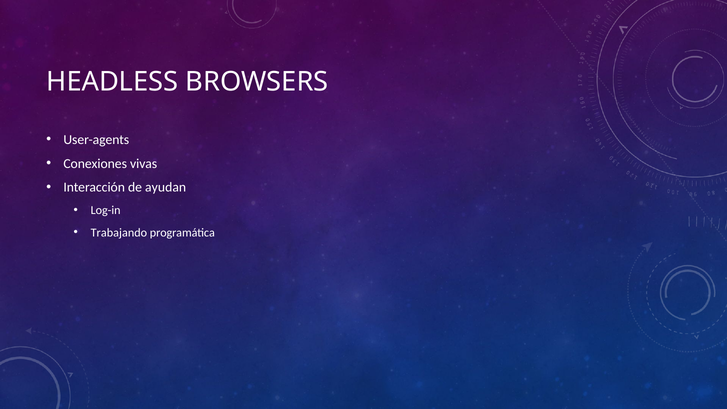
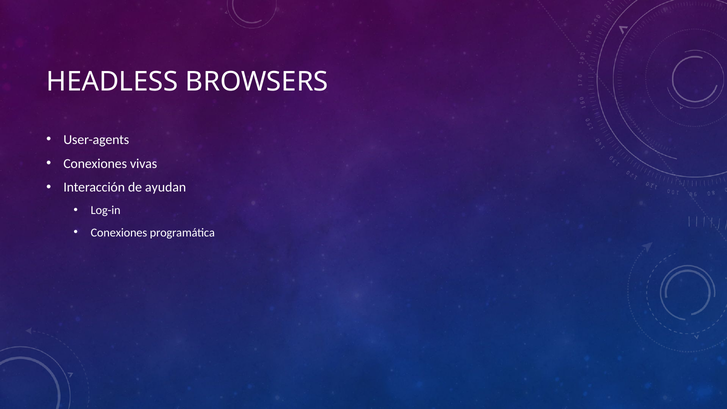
Trabajando: Trabajando -> Conexiones (119, 232)
